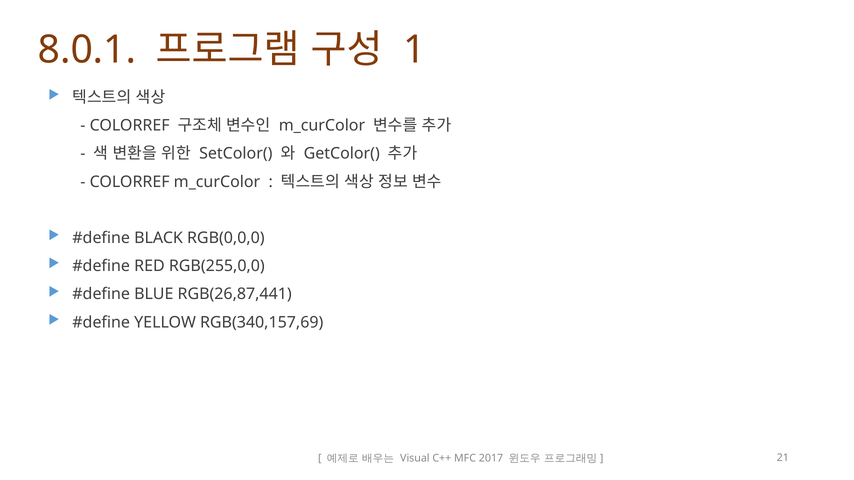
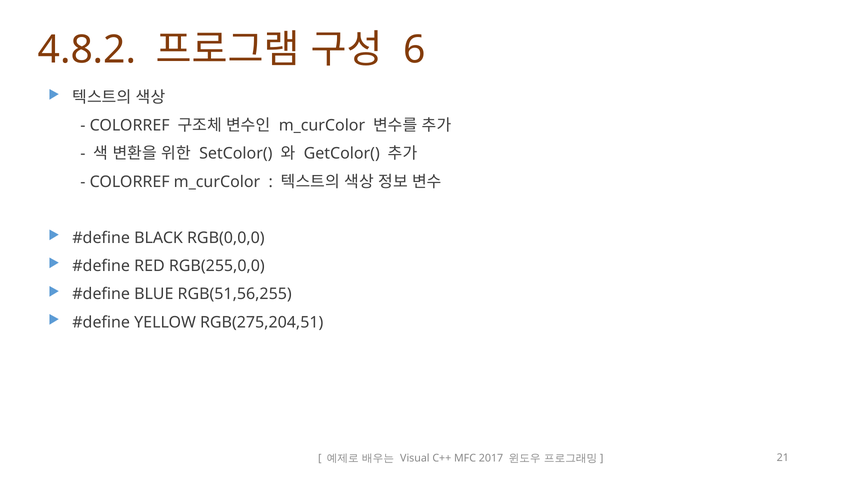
8.0.1: 8.0.1 -> 4.8.2 (87, 50)
1: 1 -> 6 (415, 50)
RGB(26,87,441: RGB(26,87,441 -> RGB(51,56,255 (235, 294)
RGB(340,157,69: RGB(340,157,69 -> RGB(275,204,51 (262, 323)
